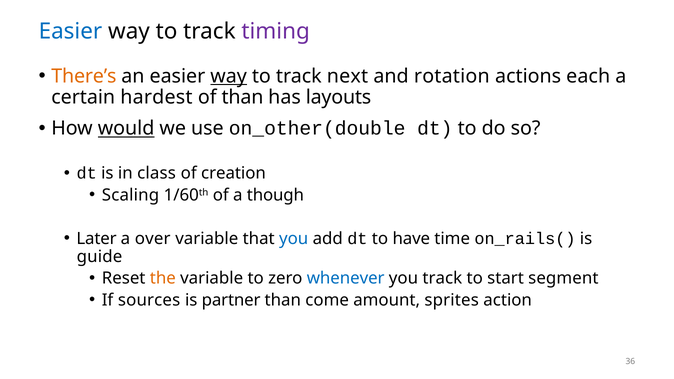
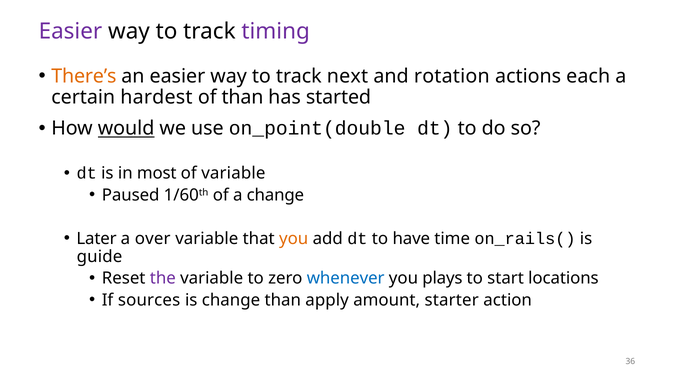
Easier colour: blue -> purple (70, 31)
way underline: present -> none (229, 76)
layouts: layouts -> started (338, 97)
on_other(double: on_other(double -> on_point(double (317, 129)
class: class -> most (157, 173)
of creation: creation -> variable (233, 173)
Scaling: Scaling -> Paused (131, 195)
a though: though -> change (275, 195)
you colour: blue -> orange (294, 239)
the colour: orange -> purple (163, 278)
you track: track -> plays (442, 278)
segment: segment -> locations (563, 278)
is partner: partner -> change (231, 300)
come: come -> apply (327, 300)
sprites: sprites -> starter (452, 300)
